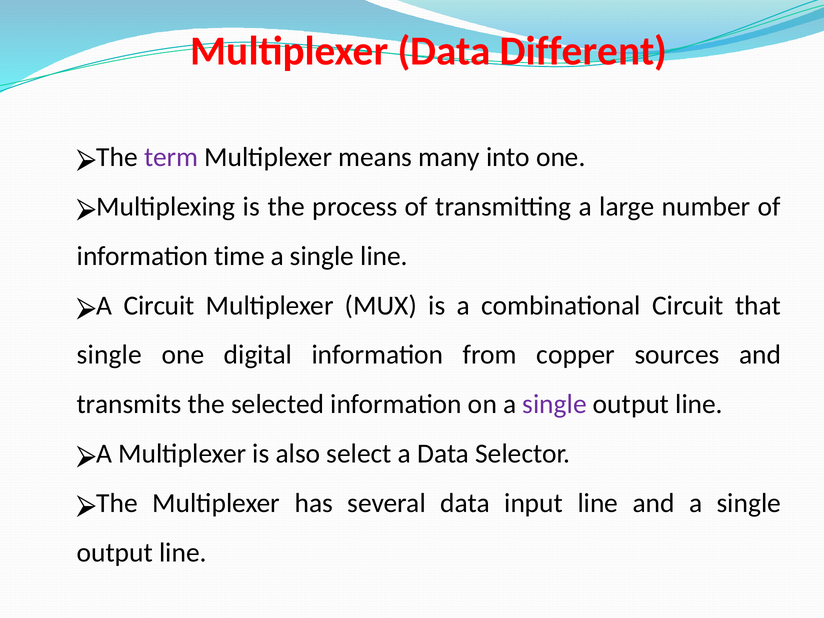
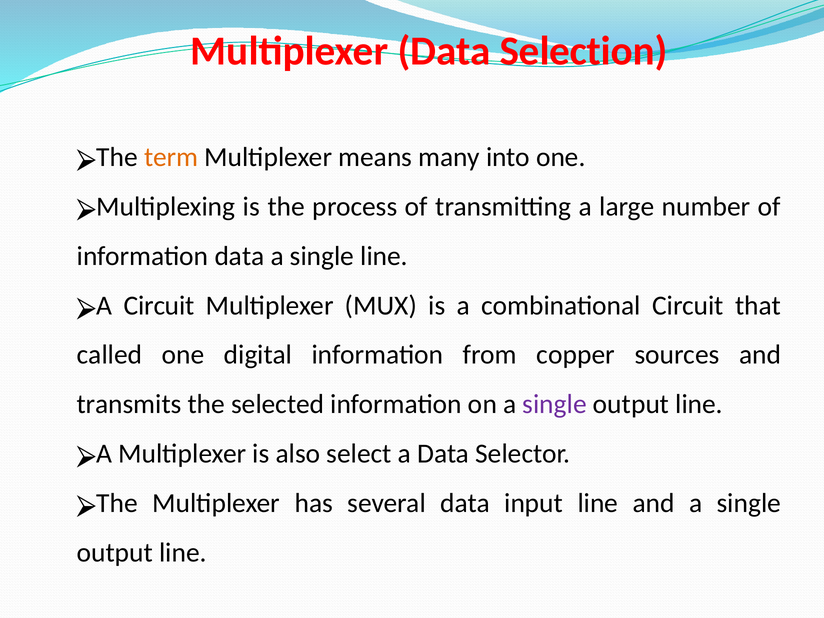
Different: Different -> Selection (584, 51)
term colour: purple -> orange (171, 157)
information time: time -> data (239, 256)
single: single -> called (109, 355)
